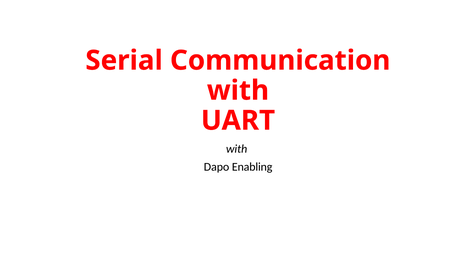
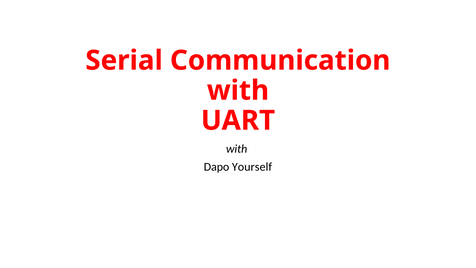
Enabling: Enabling -> Yourself (252, 167)
